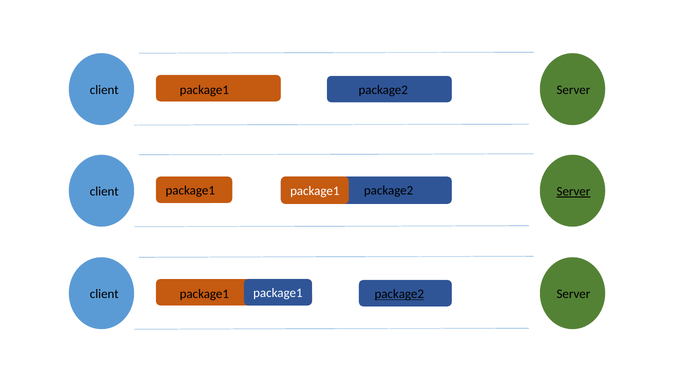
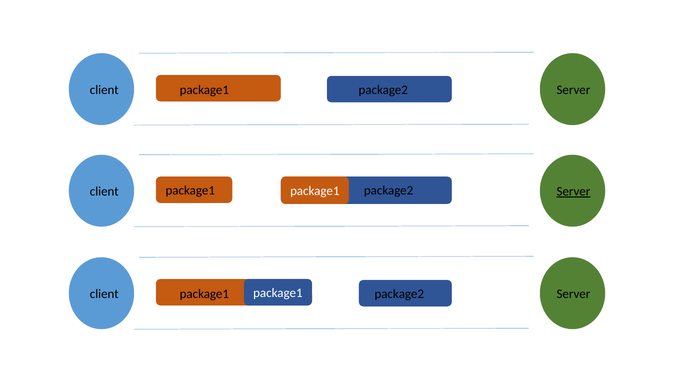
package2 underline: present -> none (399, 294)
